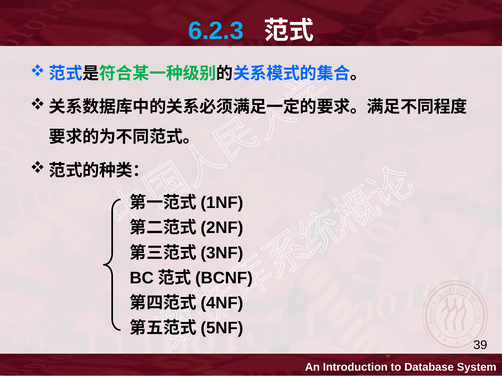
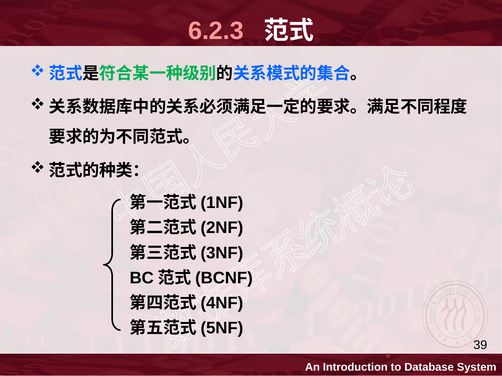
6.2.3 colour: light blue -> pink (216, 31)
